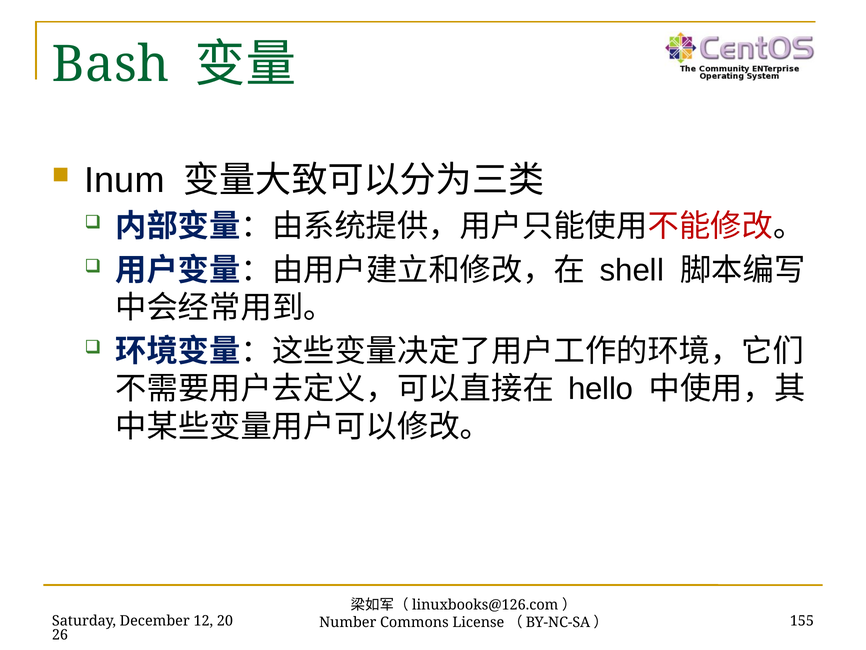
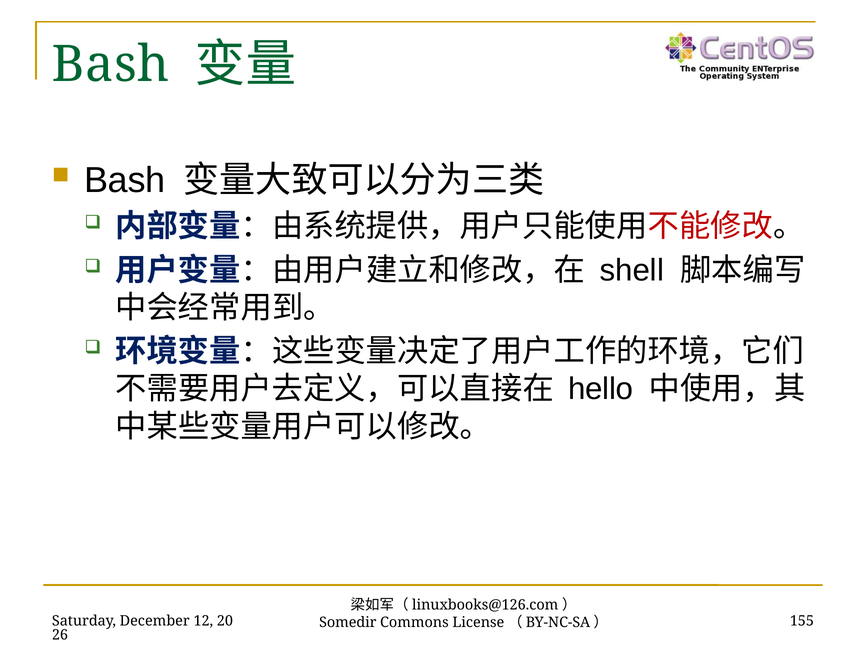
Inum: Inum -> Bash (125, 180)
Number: Number -> Somedir (348, 622)
